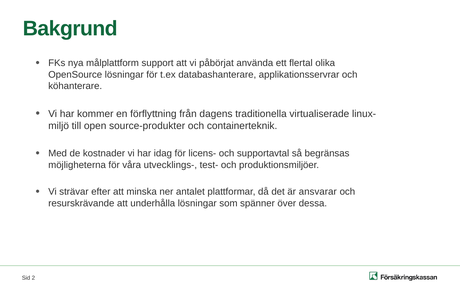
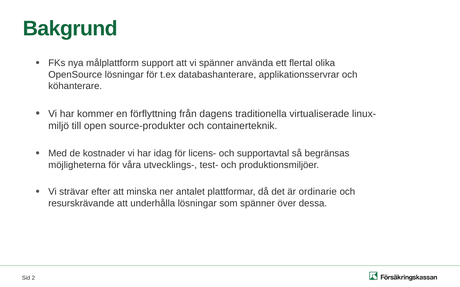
vi påbörjat: påbörjat -> spänner (216, 63)
ansvarar: ansvarar -> ordinarie (318, 192)
